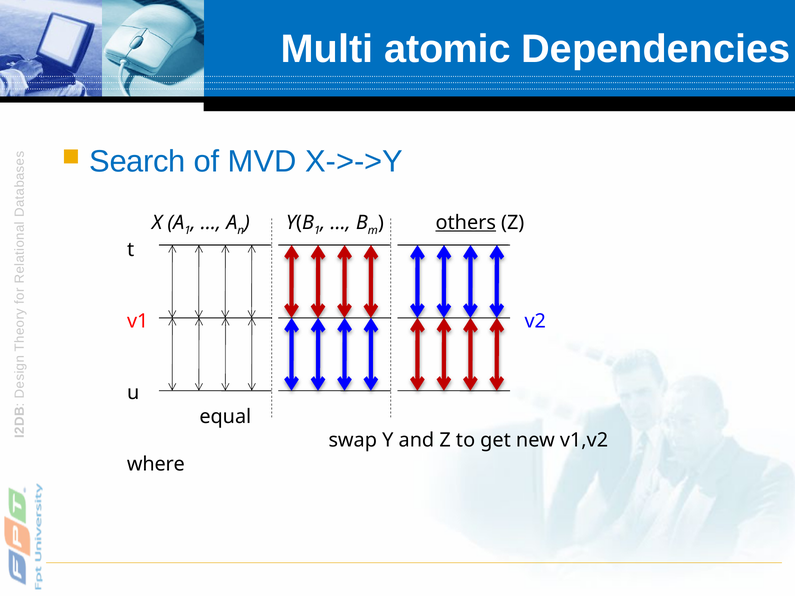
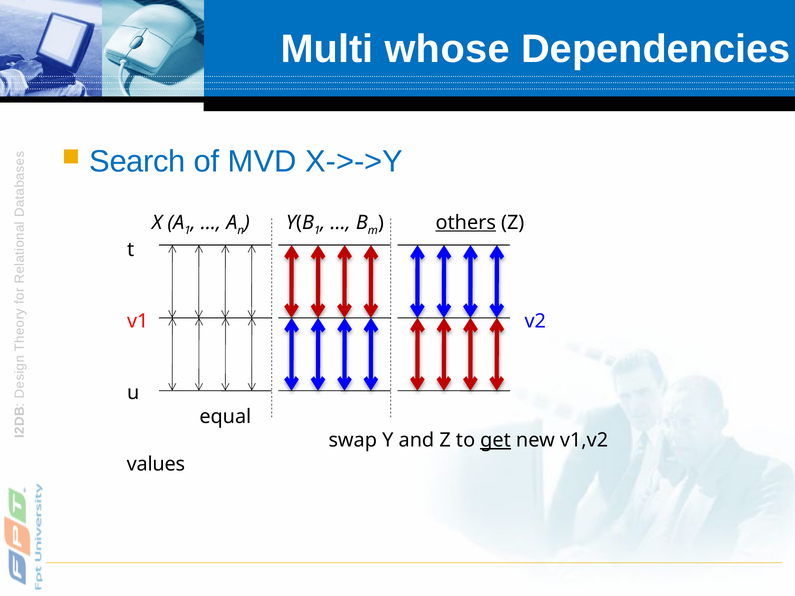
atomic: atomic -> whose (447, 49)
get underline: none -> present (496, 440)
where: where -> values (156, 464)
